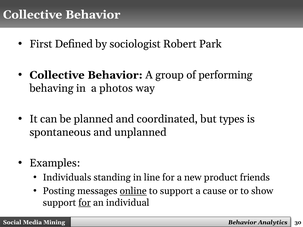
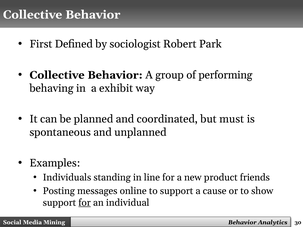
photos: photos -> exhibit (116, 88)
types: types -> must (232, 119)
online underline: present -> none (133, 191)
